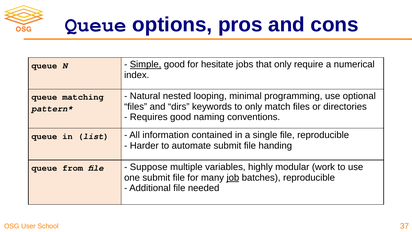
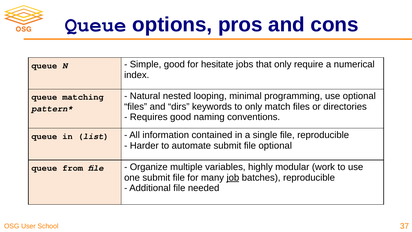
Simple underline: present -> none (146, 64)
file handing: handing -> optional (275, 146)
Suppose: Suppose -> Organize (149, 167)
